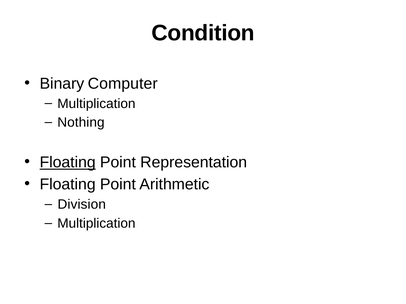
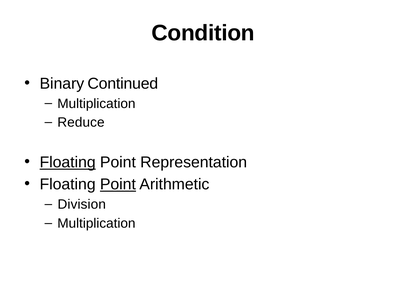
Computer: Computer -> Continued (123, 84)
Nothing: Nothing -> Reduce (81, 123)
Point underline: none -> present (118, 185)
